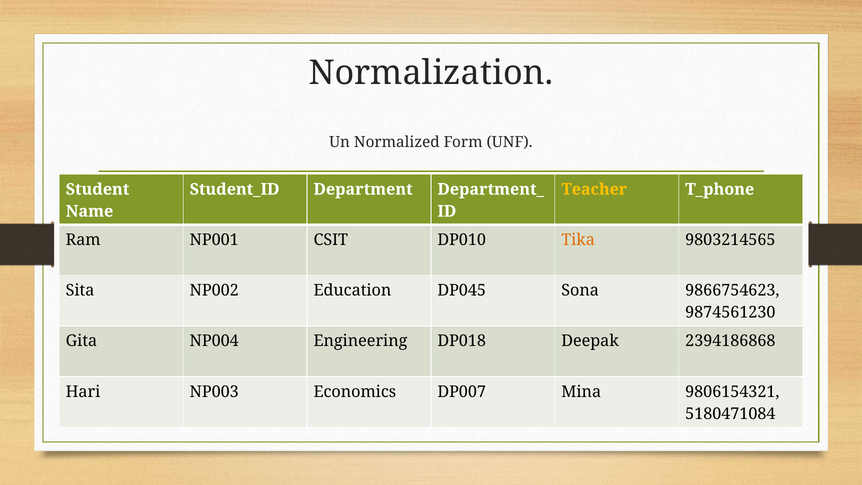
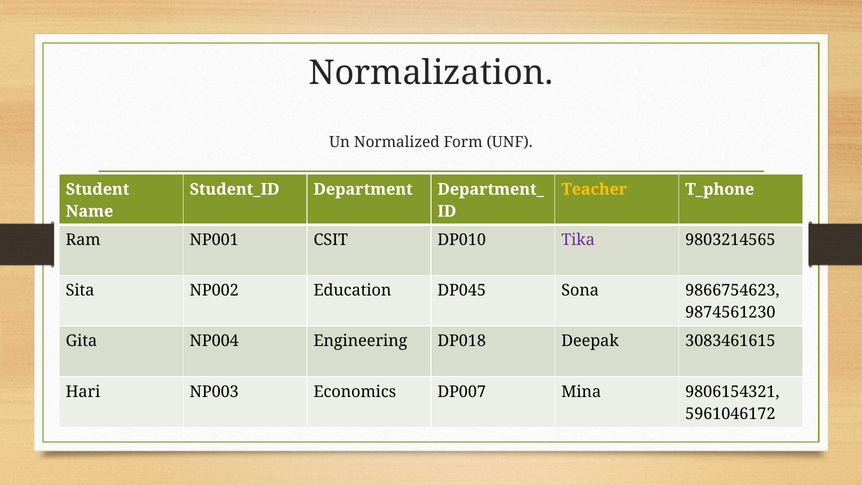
Tika colour: orange -> purple (578, 240)
2394186868: 2394186868 -> 3083461615 (730, 341)
5180471084: 5180471084 -> 5961046172 (730, 414)
